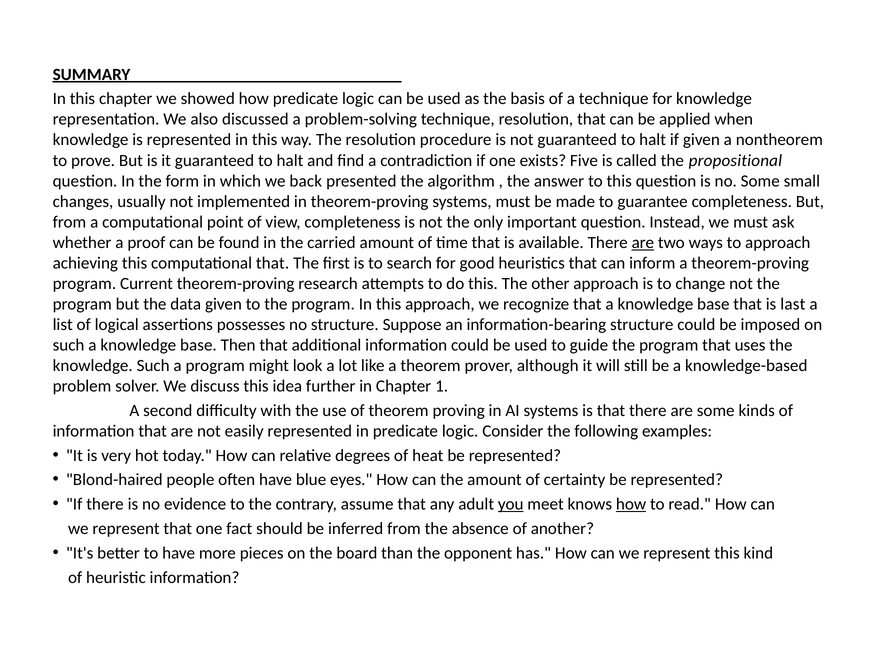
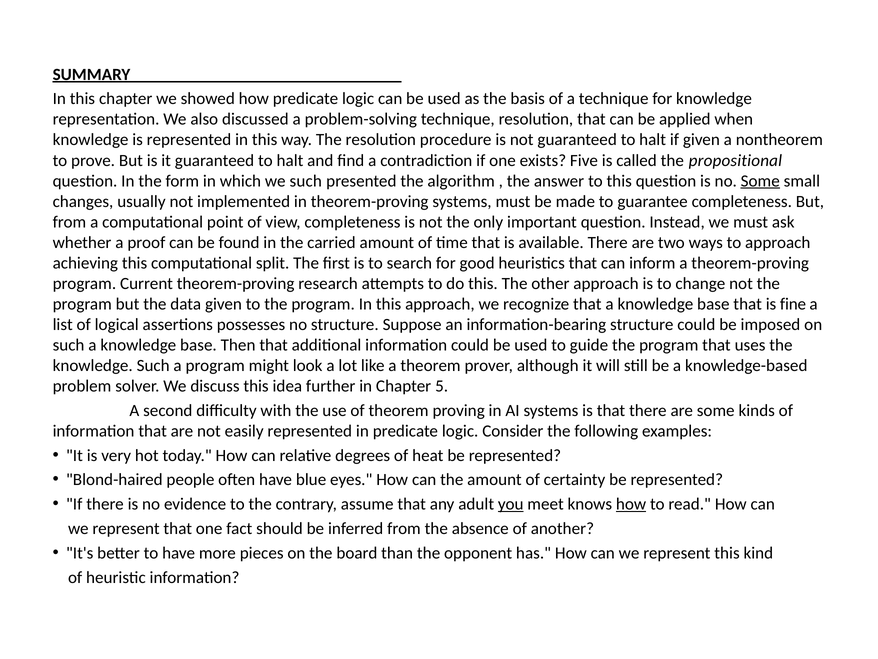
we back: back -> such (306, 181)
Some underline: none -> present (760, 181)
are underline: present -> none (643, 242)
computational that: that -> split (273, 263)
last: last -> fine (793, 304)
1: 1 -> 5 (442, 386)
